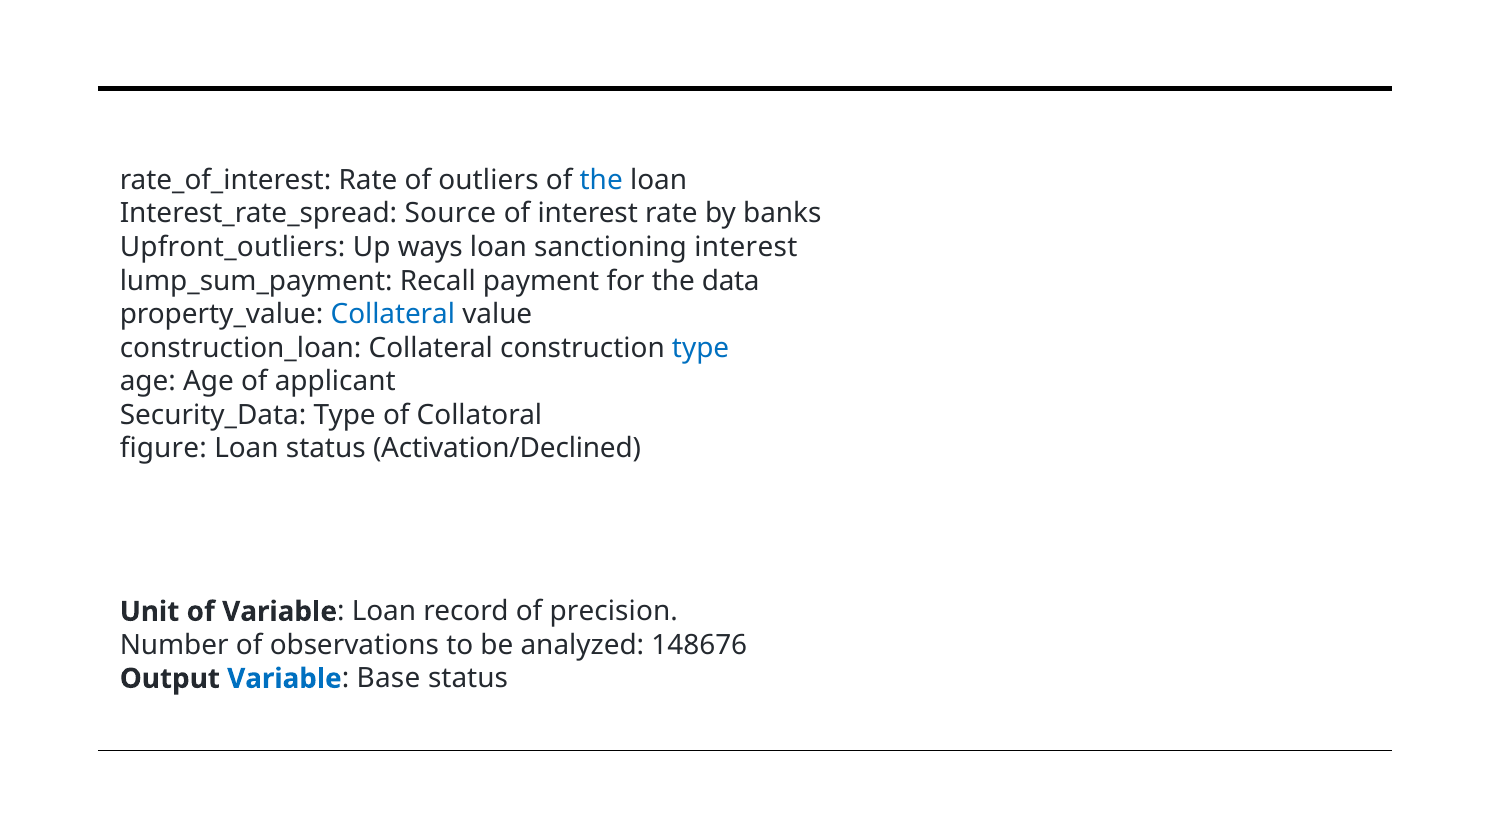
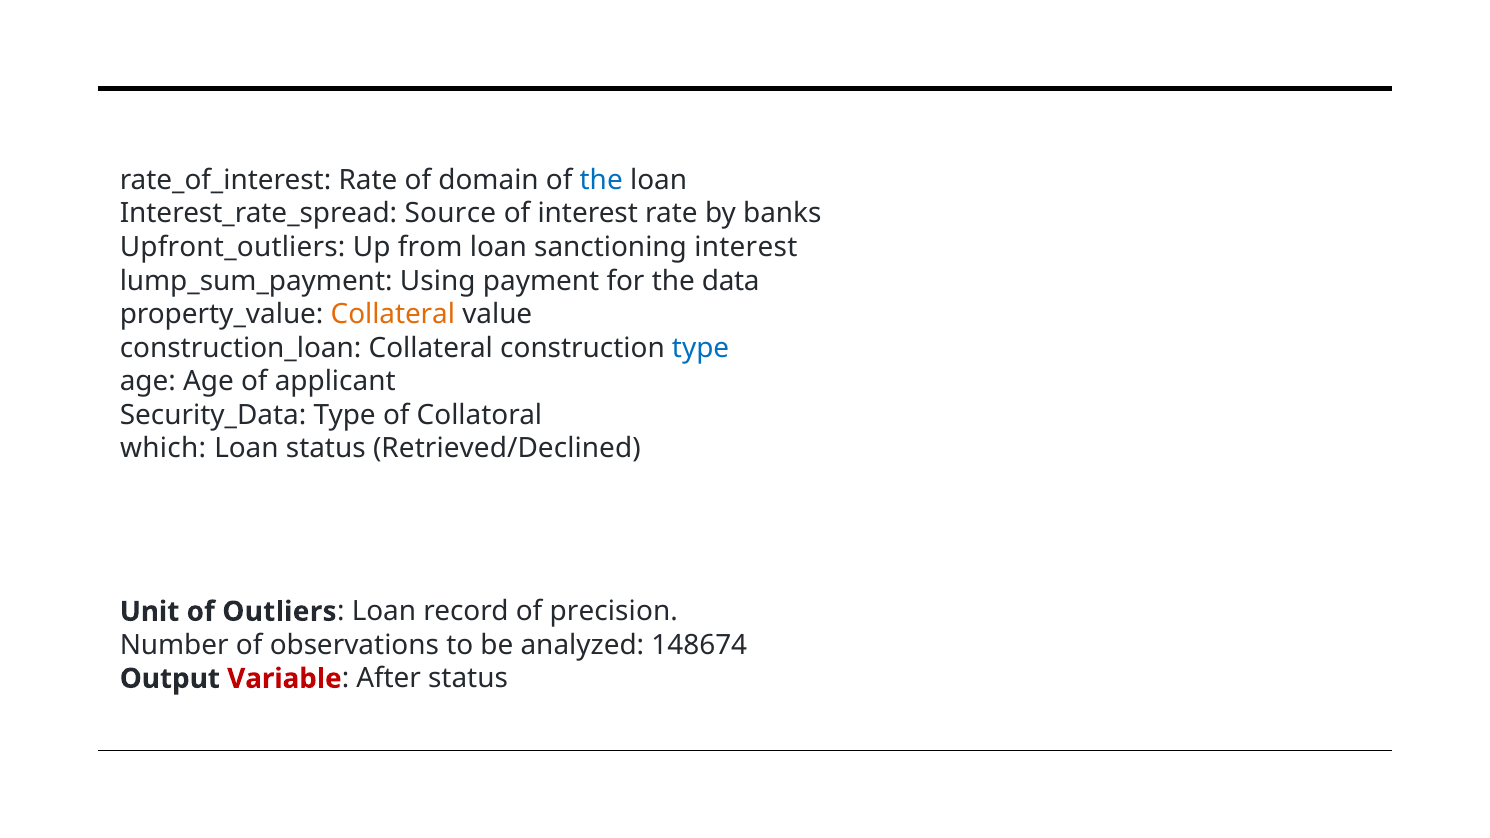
outliers: outliers -> domain (489, 180)
ways: ways -> from (430, 247)
Recall: Recall -> Using (438, 281)
Collateral colour: blue -> orange (393, 314)
figure: figure -> which (163, 448)
Activation/Declined: Activation/Declined -> Retrieved/Declined (507, 448)
of Variable: Variable -> Outliers (279, 612)
148676: 148676 -> 148674 (699, 645)
Variable colour: blue -> red (284, 679)
Base: Base -> After (389, 679)
